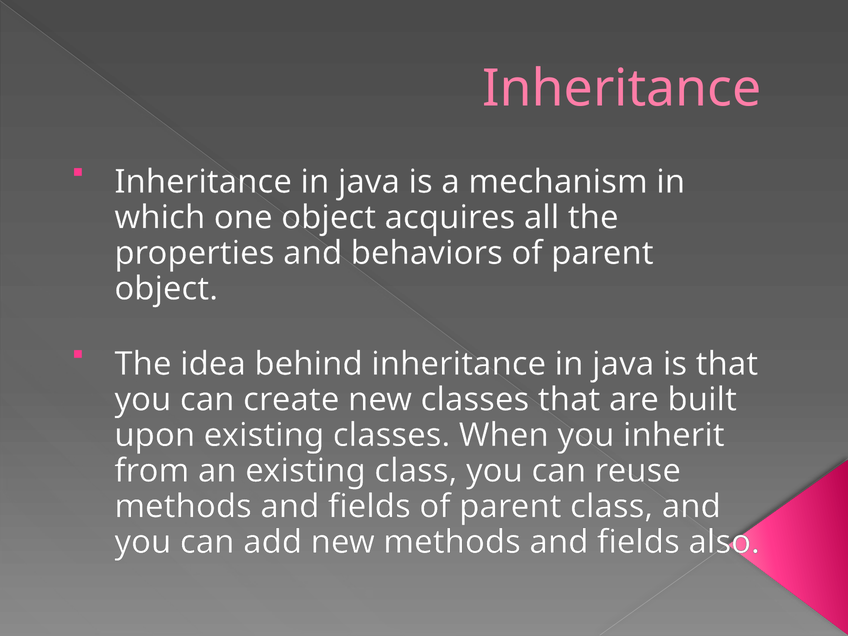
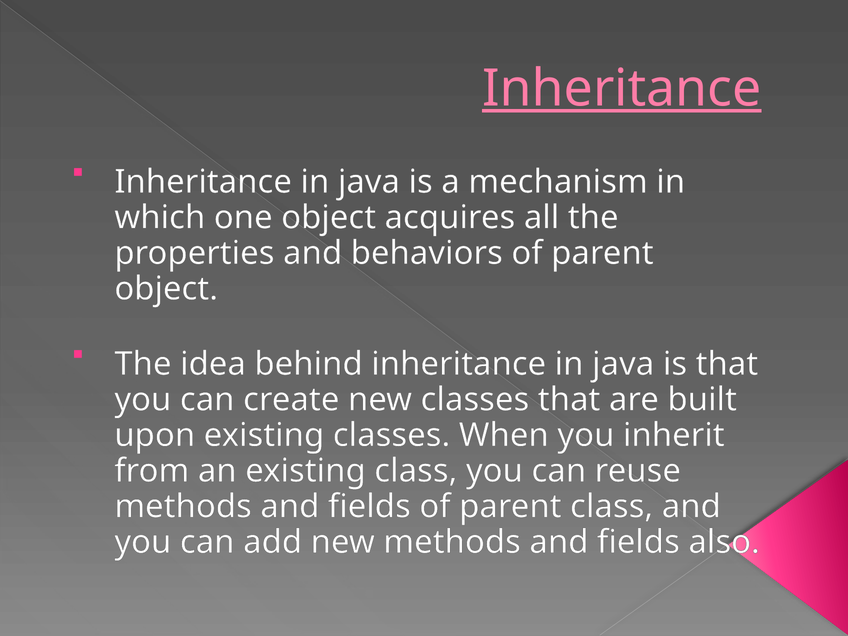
Inheritance underline: none -> present (622, 88)
